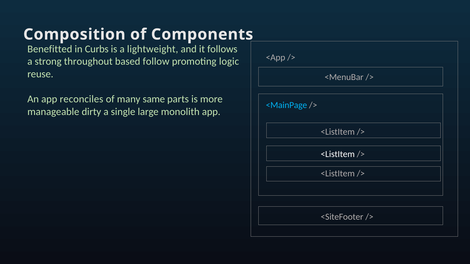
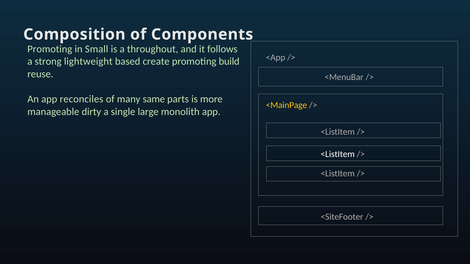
Benefitted: Benefitted -> Promoting (50, 49)
Curbs: Curbs -> Small (97, 49)
lightweight: lightweight -> throughout (153, 49)
throughout: throughout -> lightweight (88, 62)
follow: follow -> create (156, 62)
logic: logic -> build (229, 62)
<MainPage colour: light blue -> yellow (286, 105)
